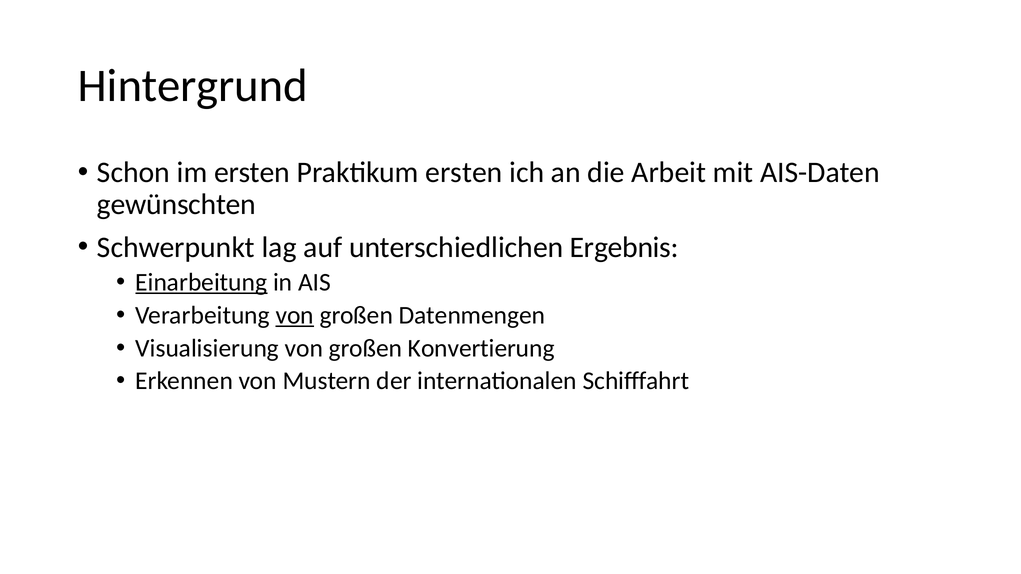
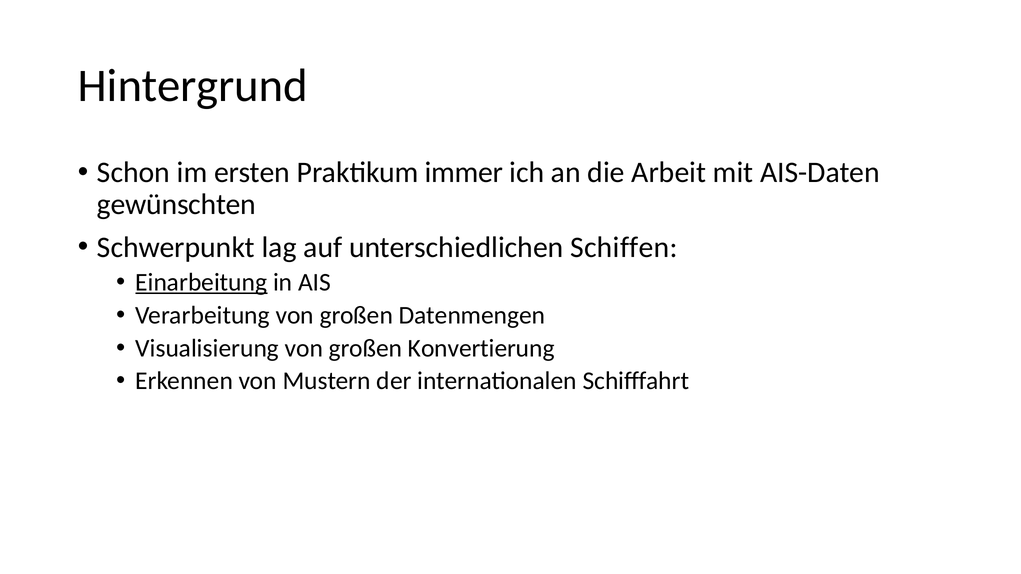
Praktikum ersten: ersten -> immer (464, 173)
Ergebnis: Ergebnis -> Schiffen (624, 247)
von underline: present -> none (295, 315)
